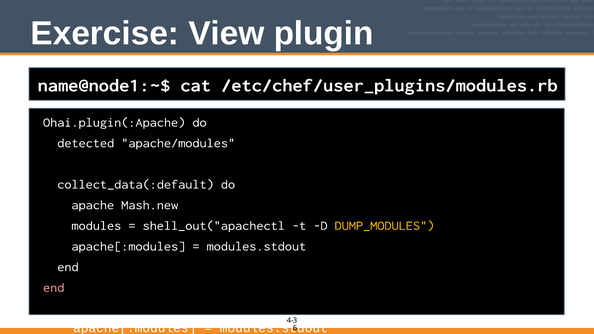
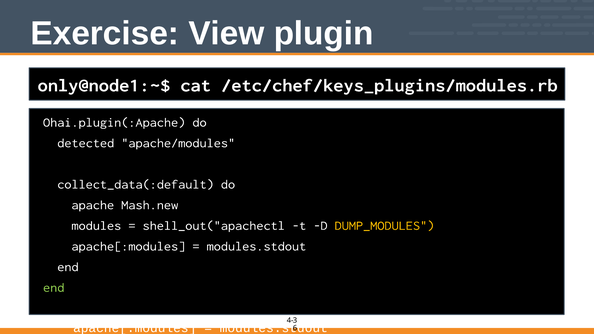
name@node1:~$: name@node1:~$ -> only@node1:~$ (104, 85)
/etc/chef/user_plugins/modules.rb: /etc/chef/user_plugins/modules.rb -> /etc/chef/keys_plugins/modules.rb (389, 85)
end colour: pink -> light green (54, 288)
